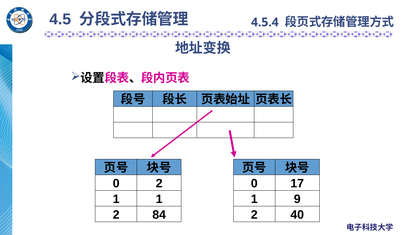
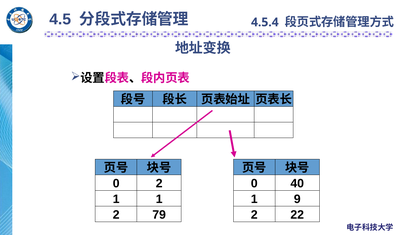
17: 17 -> 40 (297, 183)
84: 84 -> 79 (159, 214)
40: 40 -> 22 (297, 214)
